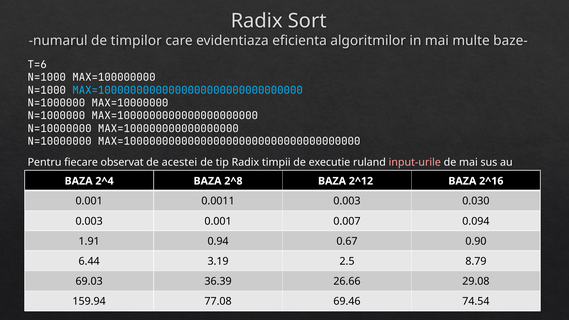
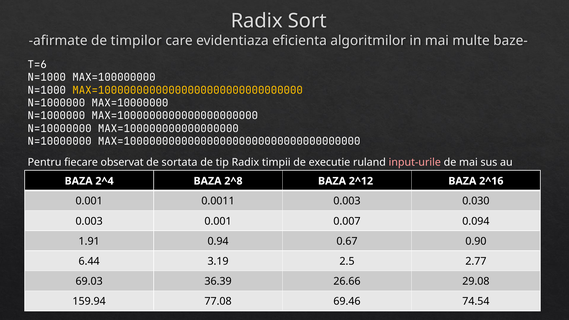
numarul: numarul -> afirmate (58, 41)
MAX=10000000000000000000000000000000 colour: light blue -> yellow (188, 90)
acestei: acestei -> sortata (179, 162)
8.79: 8.79 -> 2.77 (476, 261)
